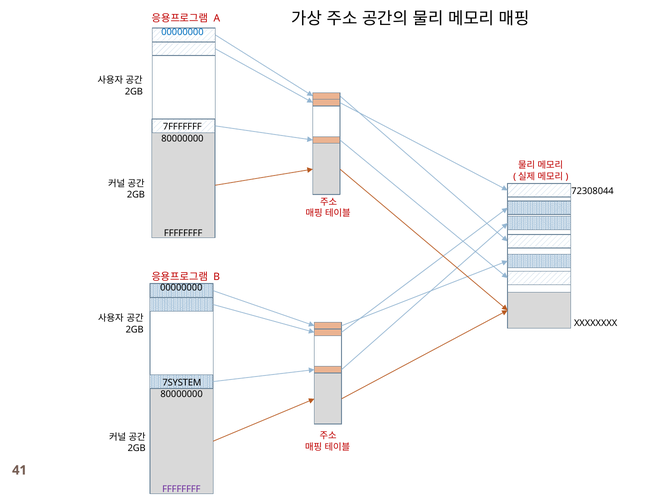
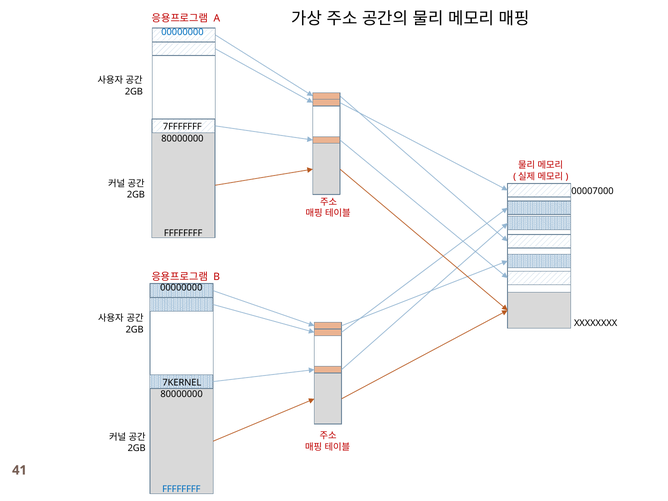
72308044: 72308044 -> 00007000 (592, 191)
7SYSTEM: 7SYSTEM -> 7KERNEL (182, 383)
FFFFFFFF colour: purple -> blue (181, 489)
